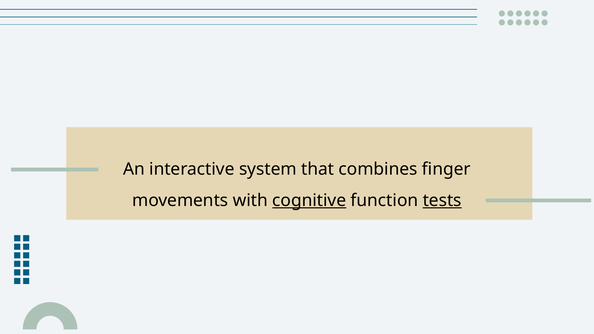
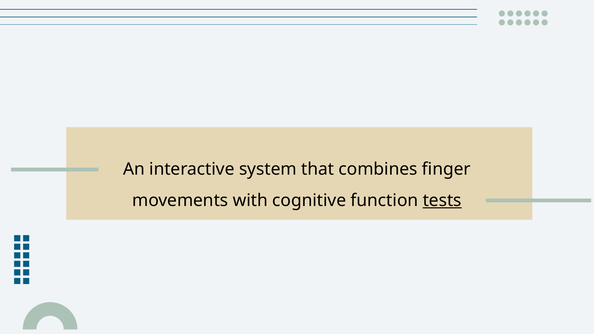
cognitive underline: present -> none (309, 200)
